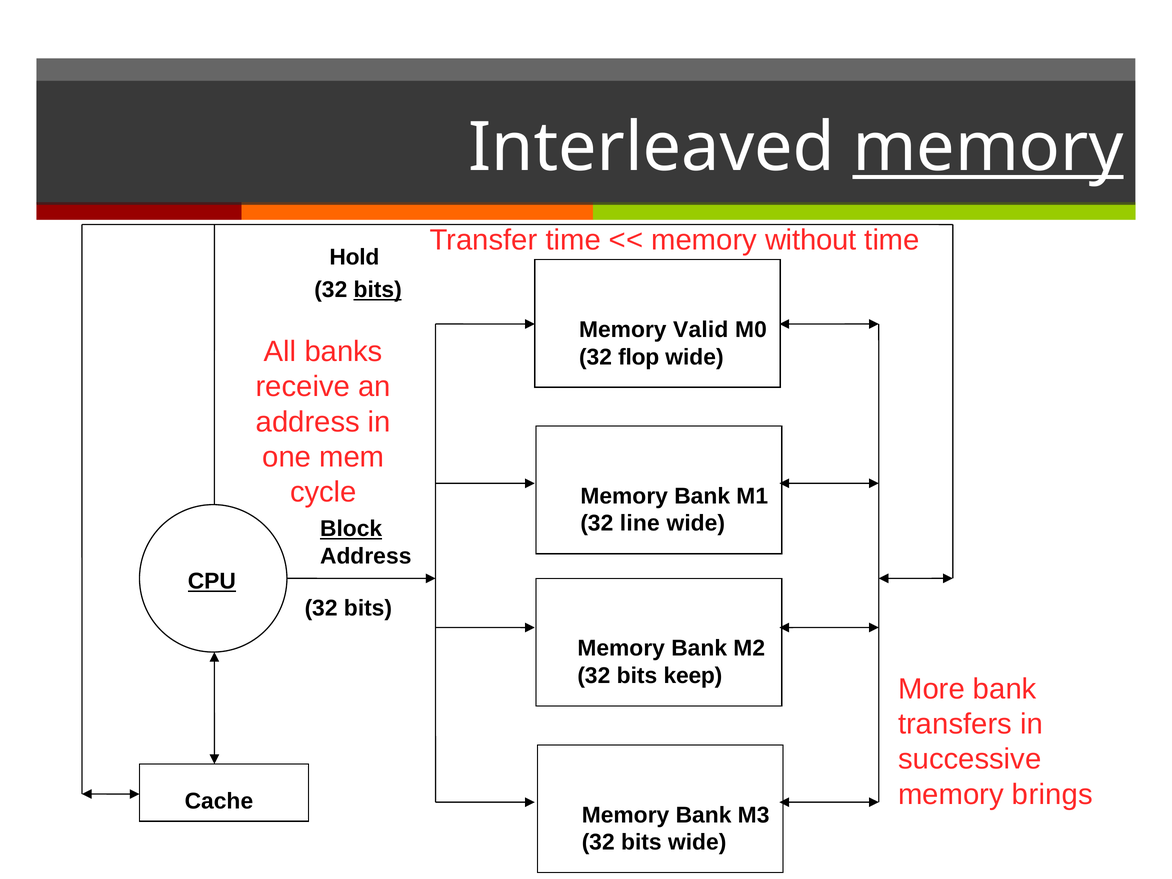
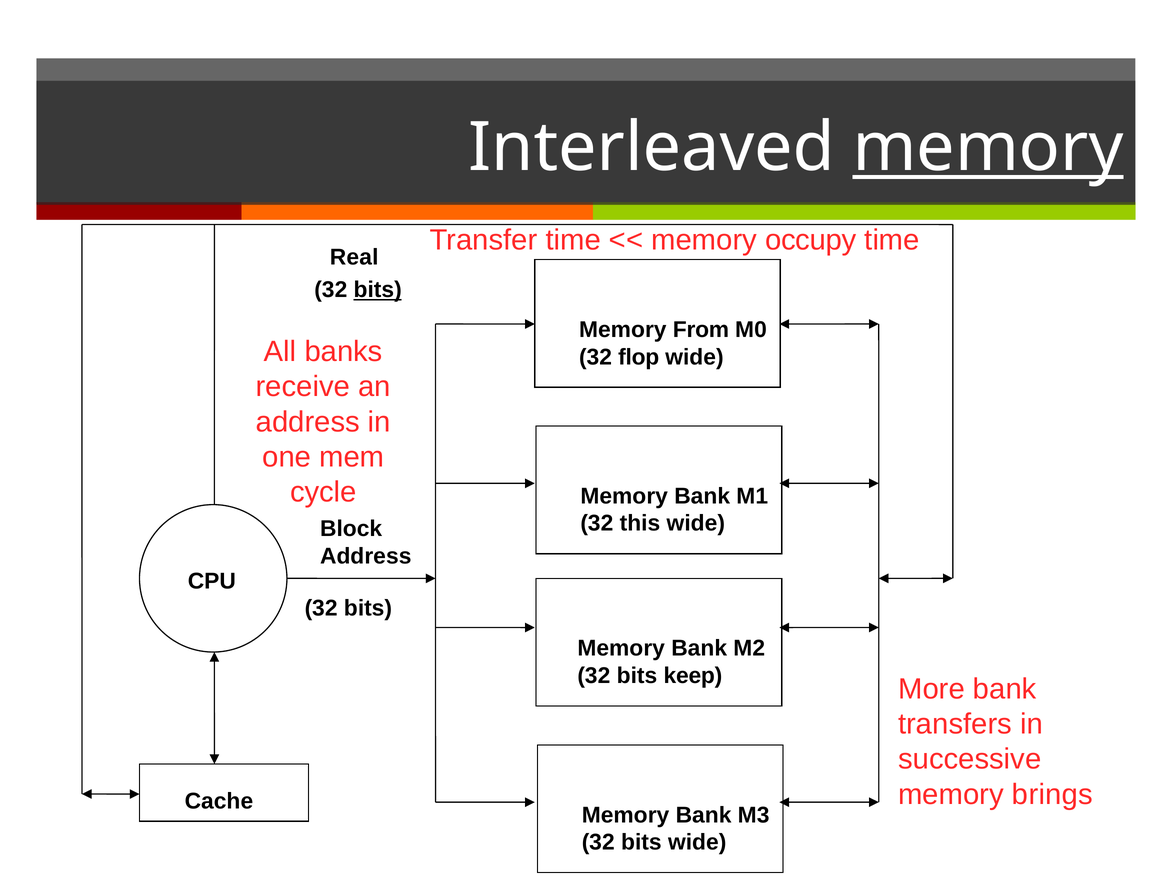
without: without -> occupy (811, 240)
Hold: Hold -> Real (354, 257)
Valid: Valid -> From (701, 330)
line: line -> this (640, 523)
Block underline: present -> none (351, 529)
CPU underline: present -> none (212, 581)
